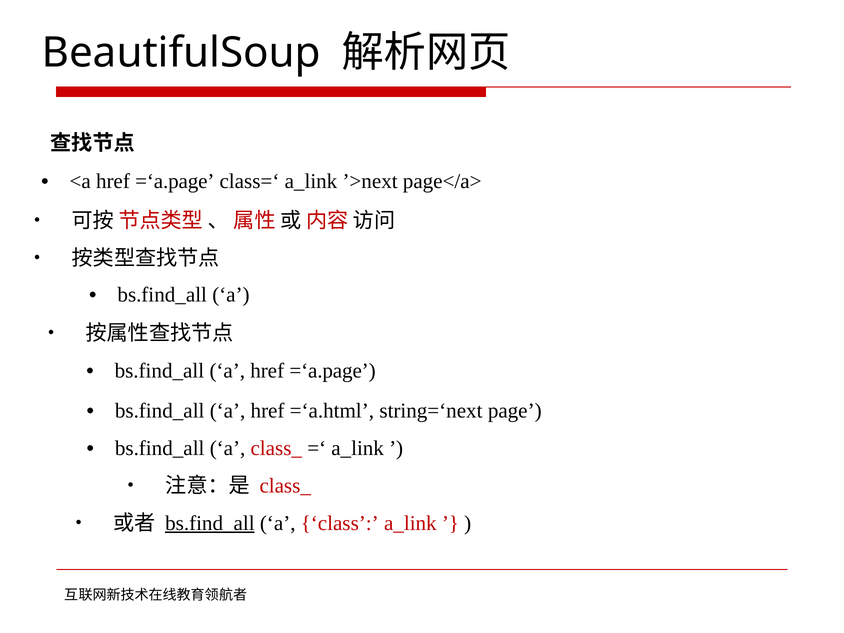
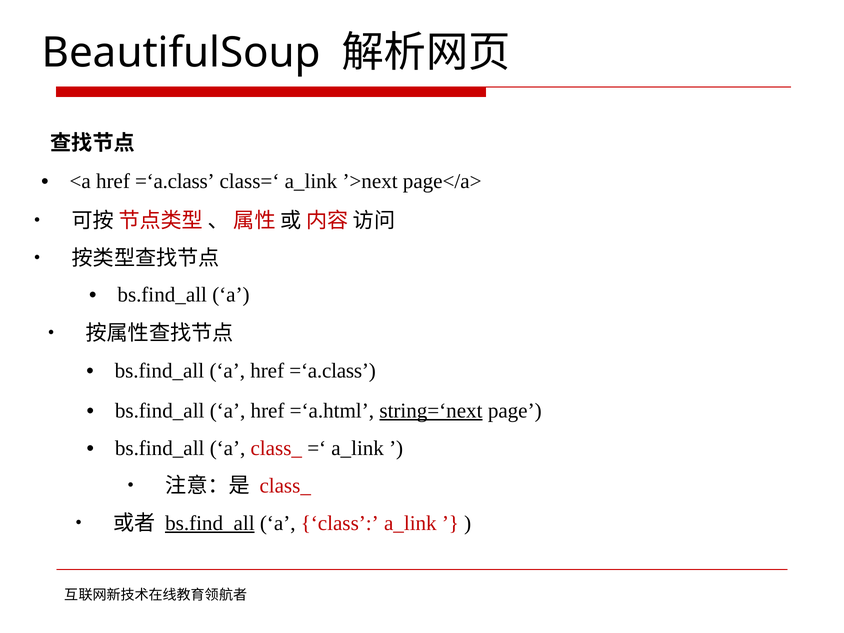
<a href =‘a.page: =‘a.page -> =‘a.class (175, 181)
a href =‘a.page: =‘a.page -> =‘a.class (333, 371)
string=‘next underline: none -> present (431, 411)
